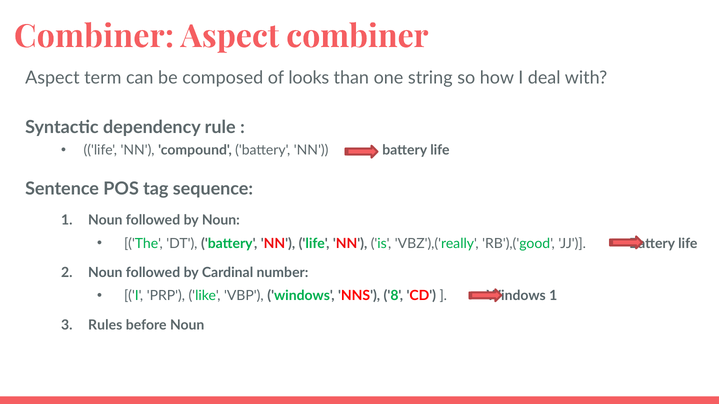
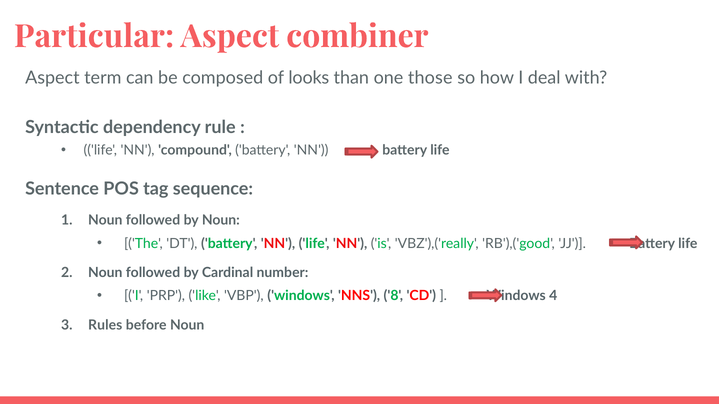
Combiner: Combiner -> Particular (94, 37)
string: string -> those (430, 78)
1: 1 -> 4 (553, 296)
